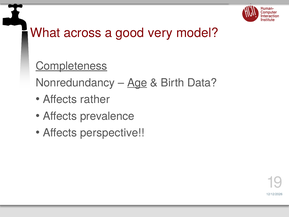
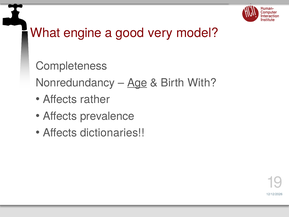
across: across -> engine (83, 33)
Completeness underline: present -> none (71, 66)
Data: Data -> With (202, 83)
perspective: perspective -> dictionaries (112, 133)
